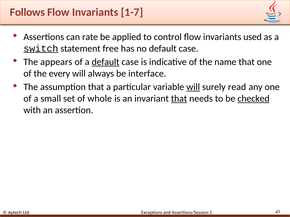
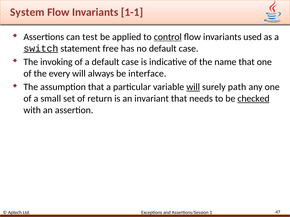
Follows: Follows -> System (27, 12)
1-7: 1-7 -> 1-1 (132, 12)
rate: rate -> test (90, 37)
control underline: none -> present (168, 37)
appears: appears -> invoking (56, 62)
default underline: present -> none (106, 62)
read: read -> path (237, 87)
whole: whole -> return (100, 99)
that underline: present -> none (179, 99)
